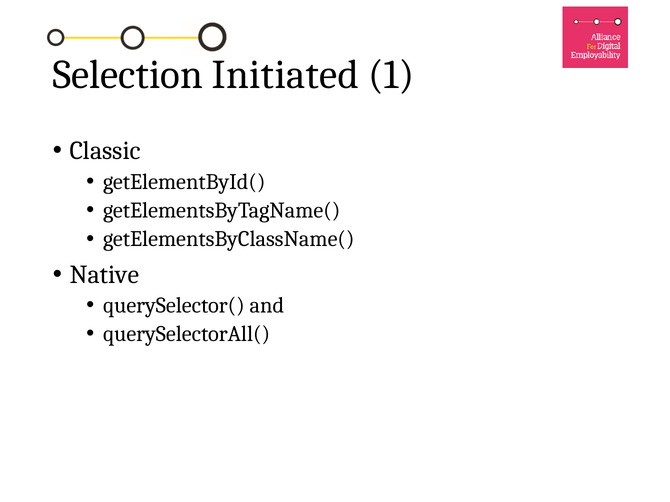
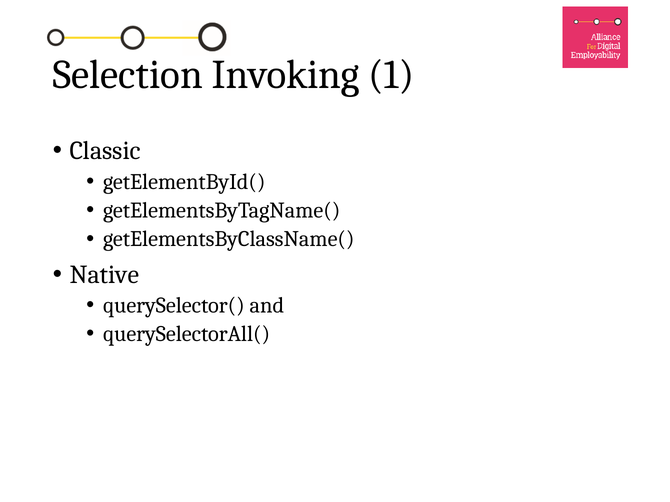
Initiated: Initiated -> Invoking (286, 75)
